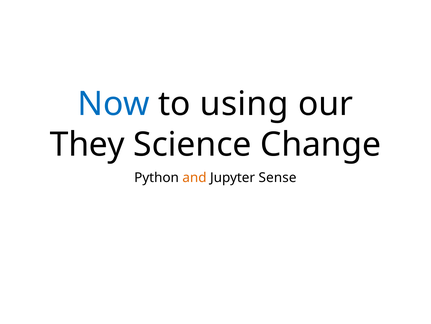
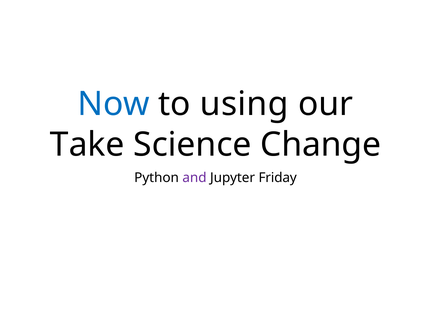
They: They -> Take (87, 144)
and colour: orange -> purple (194, 177)
Sense: Sense -> Friday (278, 177)
